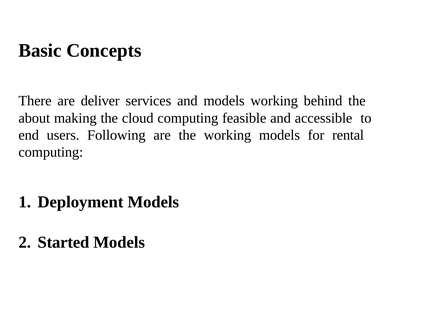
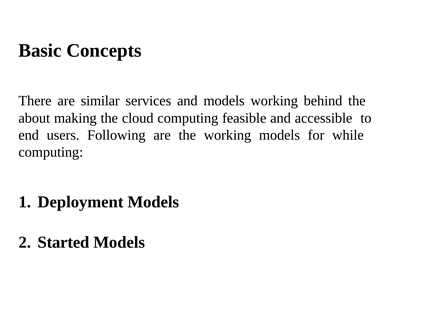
deliver: deliver -> similar (100, 101)
rental: rental -> while (348, 135)
